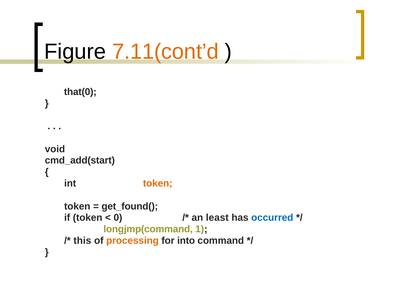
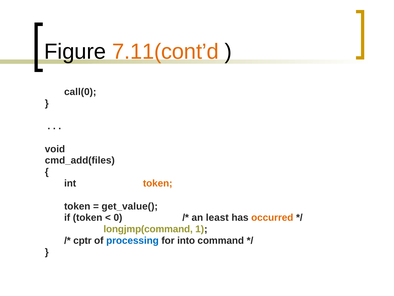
that(0: that(0 -> call(0 (80, 92)
cmd_add(start: cmd_add(start -> cmd_add(files (80, 160)
get_found(: get_found( -> get_value( (130, 206)
occurred colour: blue -> orange (272, 217)
this: this -> cptr (82, 240)
processing colour: orange -> blue (132, 240)
